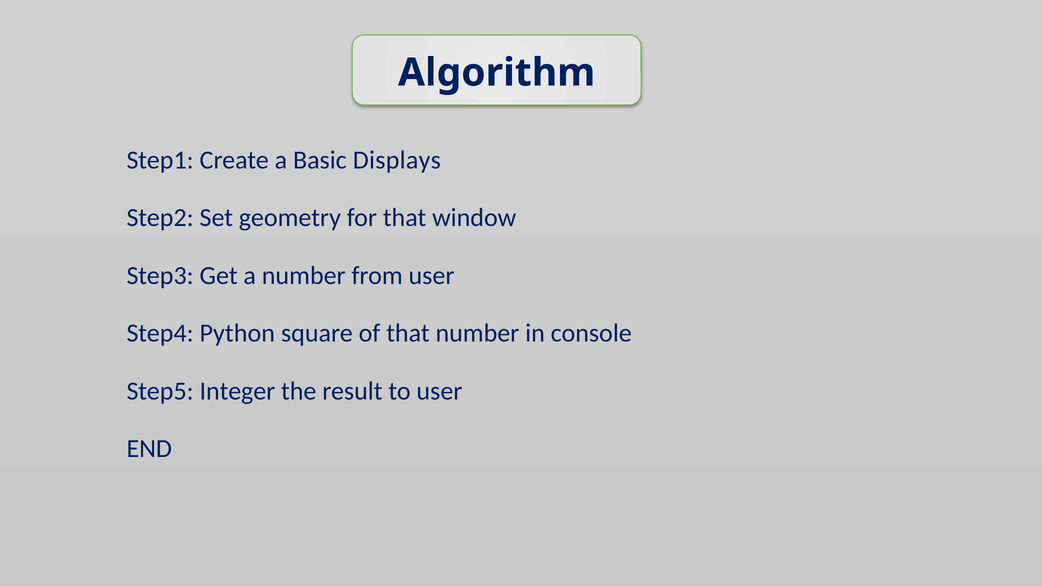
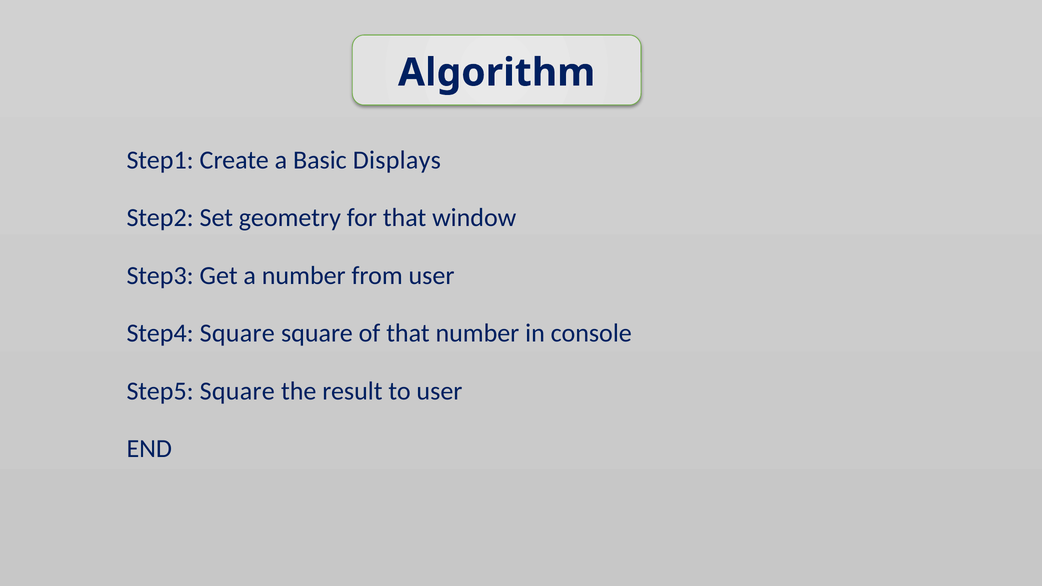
Step4 Python: Python -> Square (237, 333)
Step5 Integer: Integer -> Square (237, 391)
